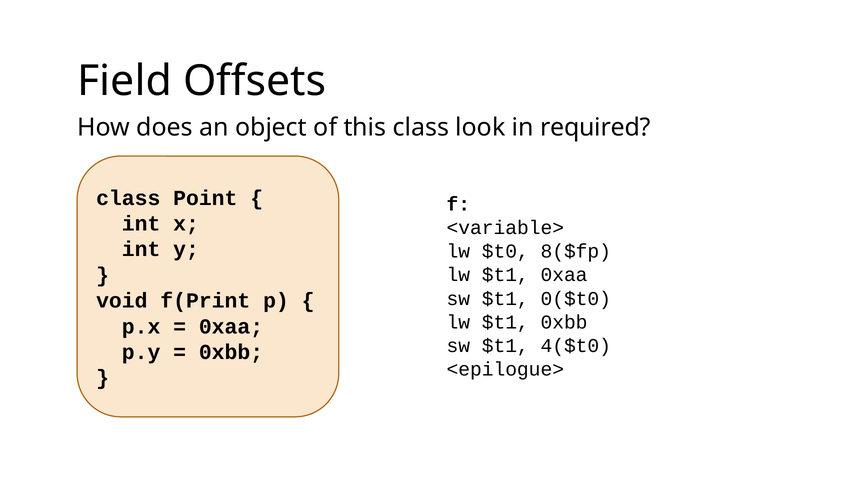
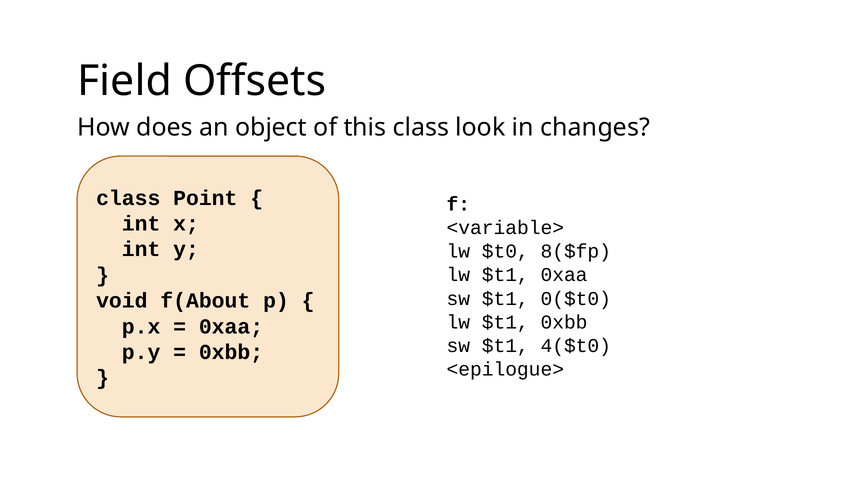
required: required -> changes (595, 127)
f(Print: f(Print -> f(About (205, 300)
